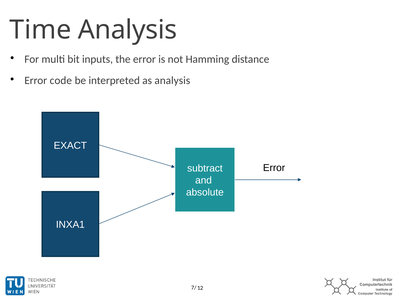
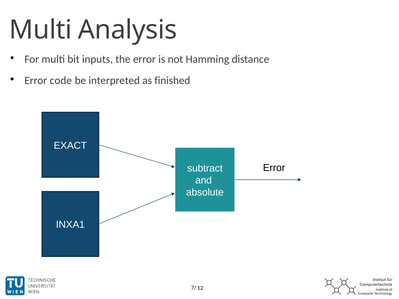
Time: Time -> Multi (41, 30)
as analysis: analysis -> finished (172, 81)
